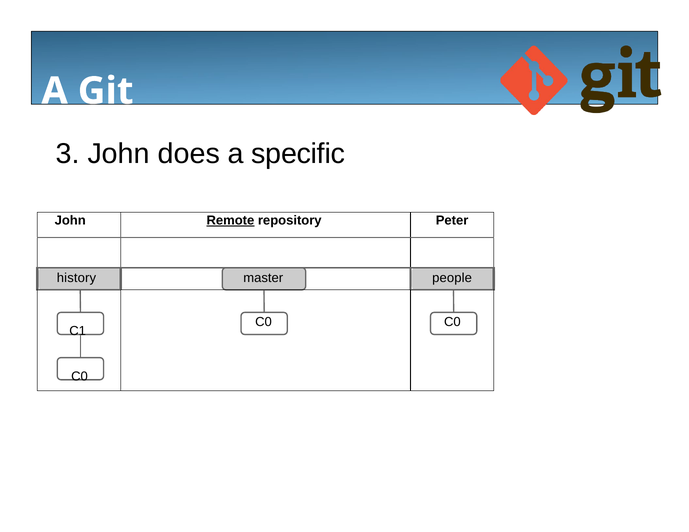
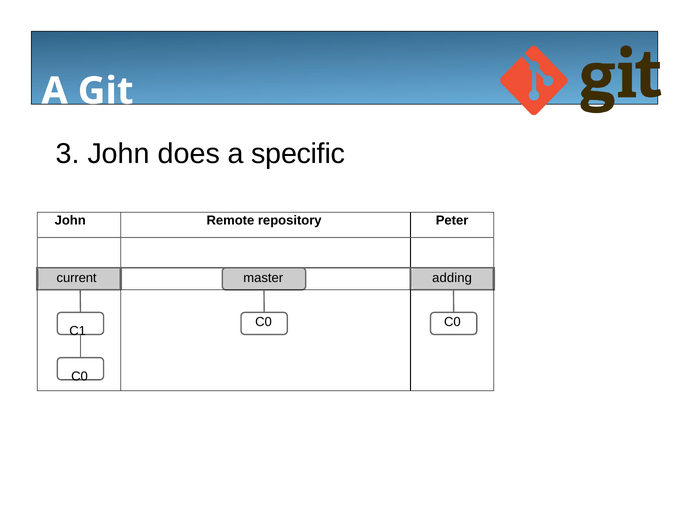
Remote underline: present -> none (230, 220)
history: history -> current (77, 278)
people: people -> adding (452, 278)
